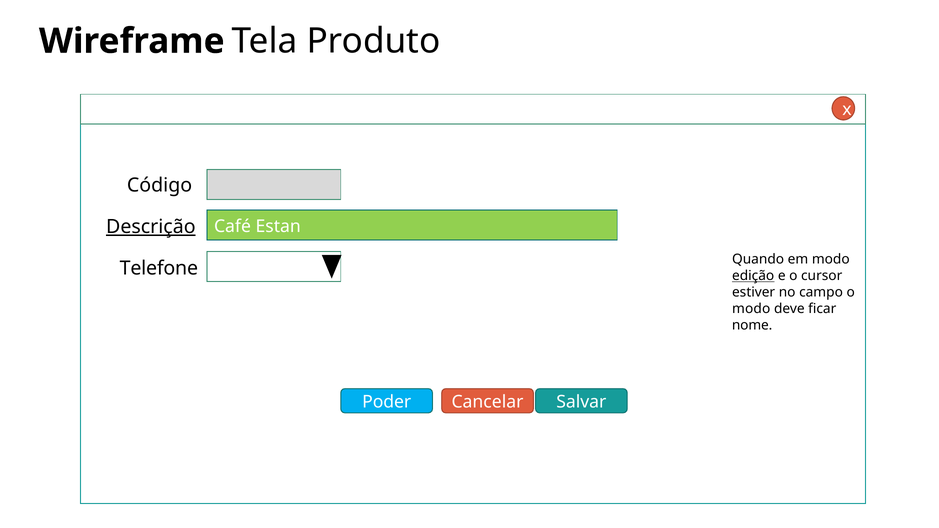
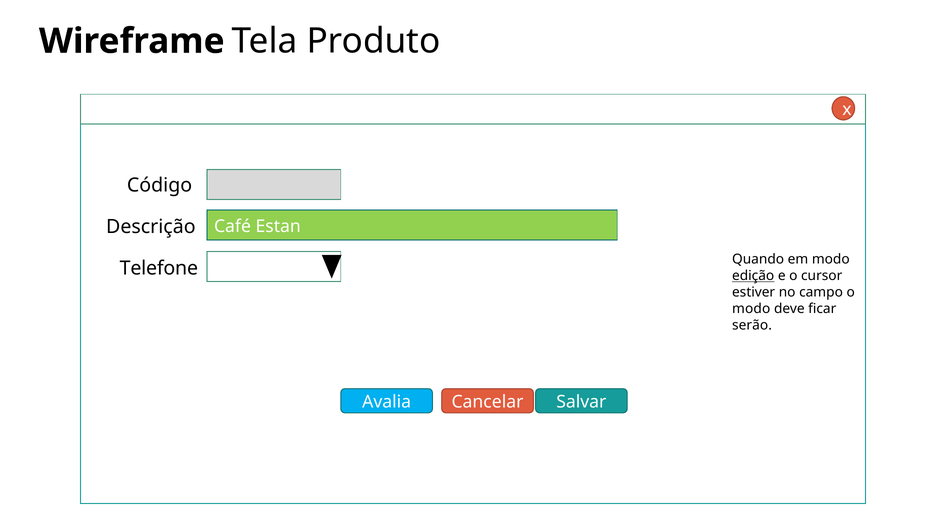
Descrição underline: present -> none (151, 227)
nome: nome -> serão (752, 325)
Poder: Poder -> Avalia (387, 402)
